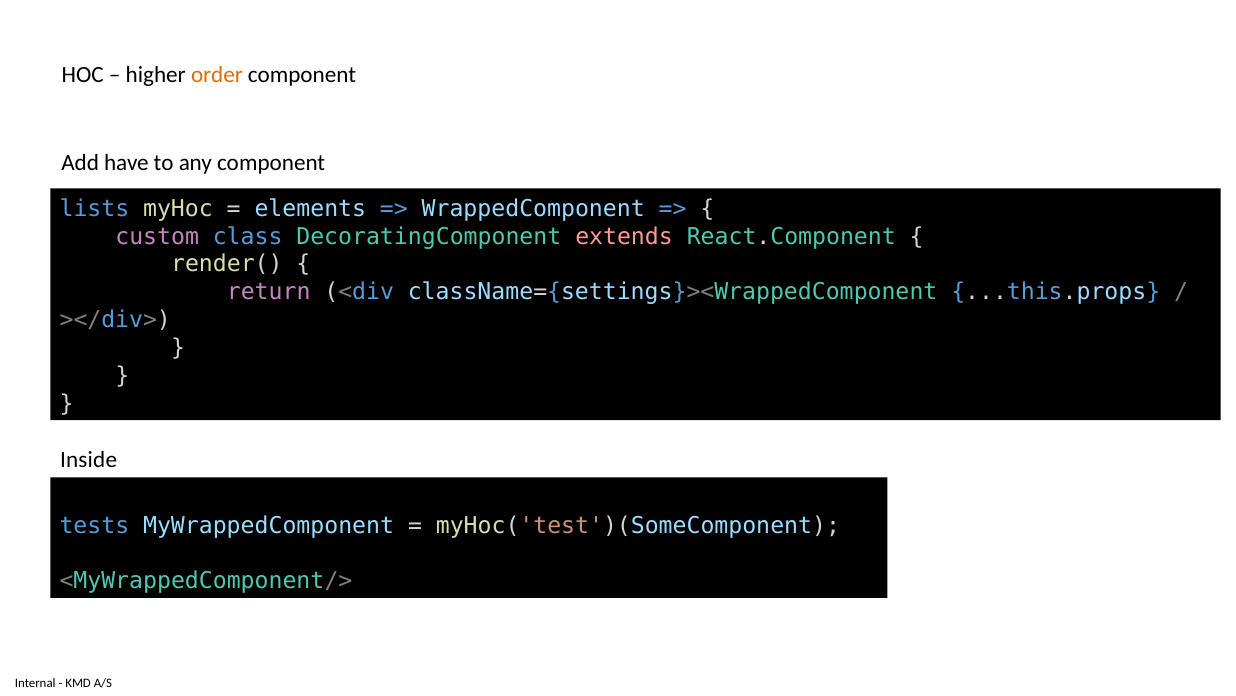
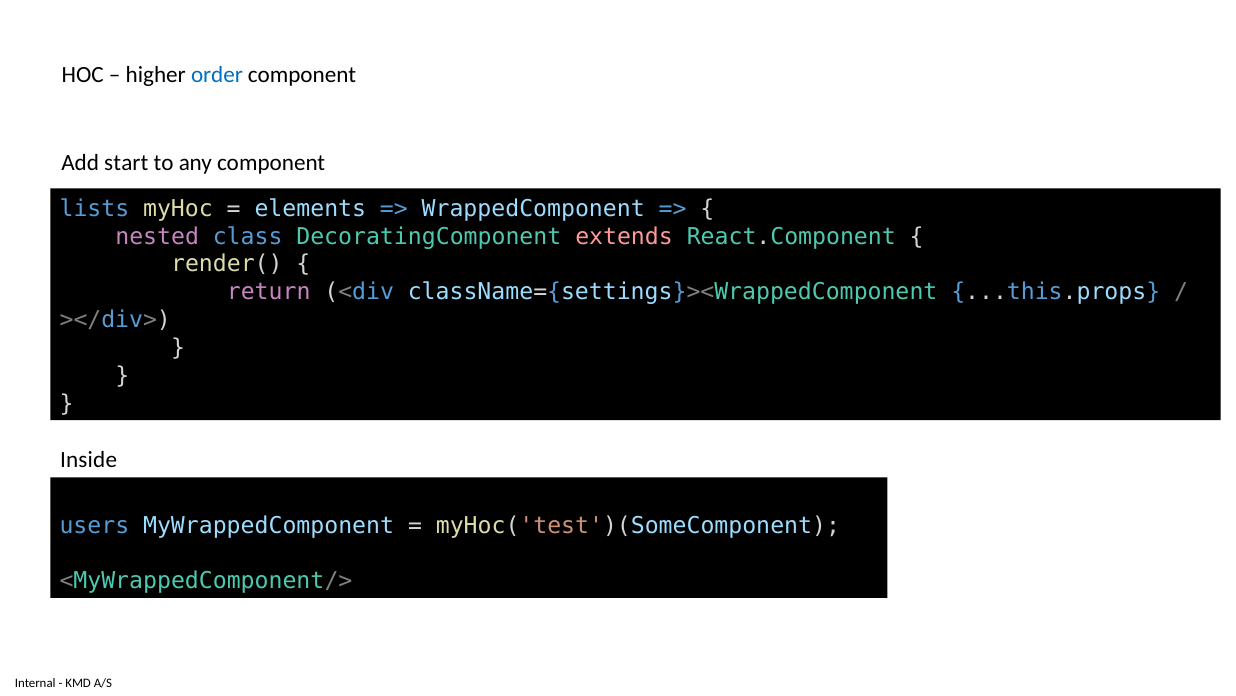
order colour: orange -> blue (217, 75)
have: have -> start (126, 163)
custom: custom -> nested (157, 236)
tests: tests -> users (94, 525)
